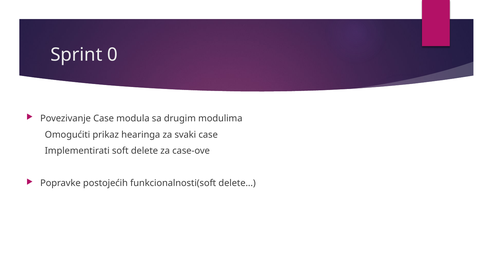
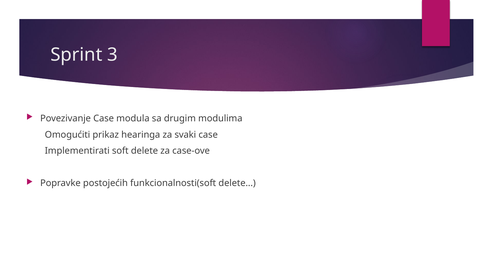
0: 0 -> 3 (112, 55)
